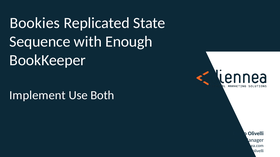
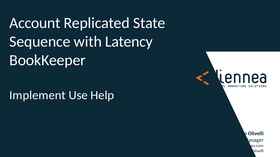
Bookies: Bookies -> Account (35, 23)
Enough: Enough -> Latency (129, 42)
Both: Both -> Help (102, 96)
